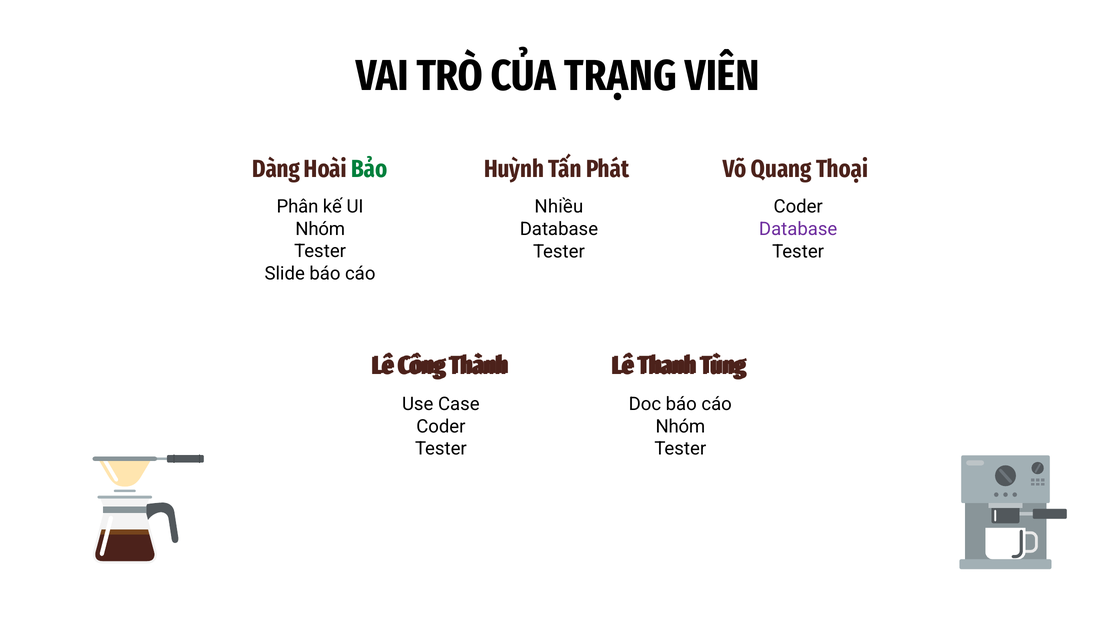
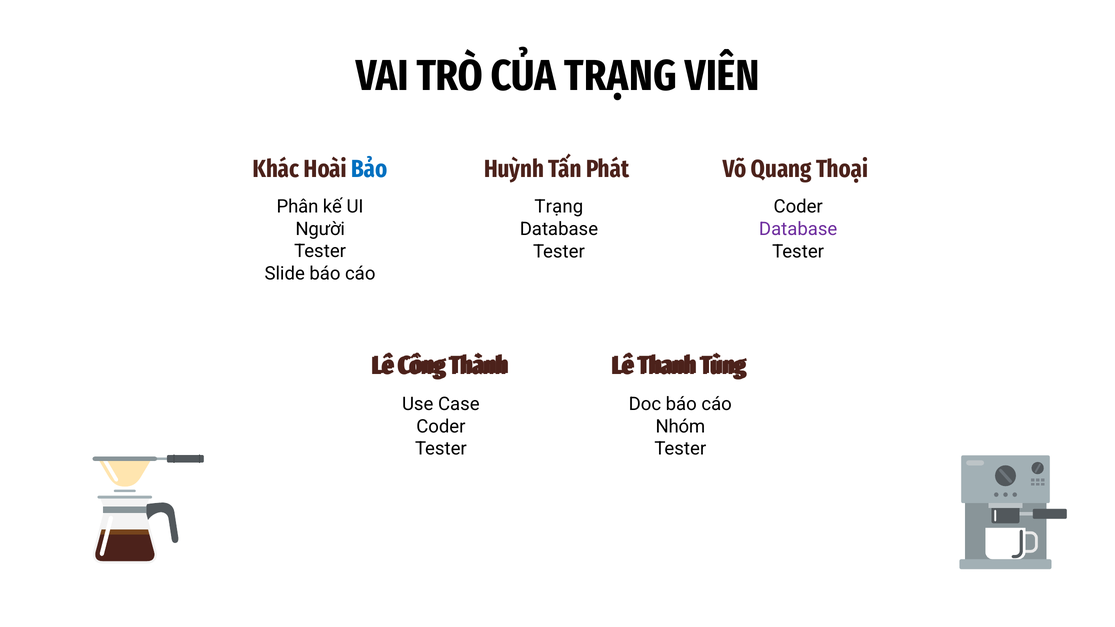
Dàng: Dàng -> Khác (276, 169)
Bảo colour: green -> blue (369, 169)
Nhiều: Nhiều -> Trạng (559, 207)
Nhóm: Nhóm -> Người (320, 229)
